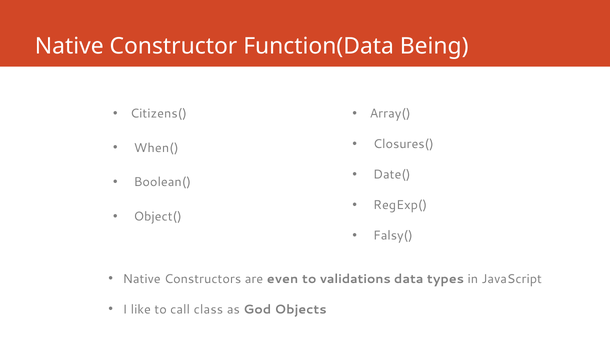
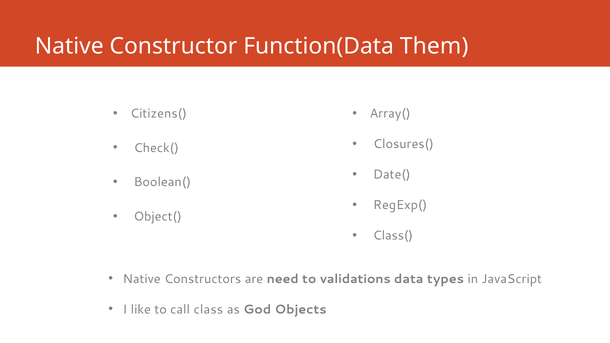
Being: Being -> Them (434, 46)
When(: When( -> Check( (156, 148)
Falsy(: Falsy( -> Class( (393, 236)
even: even -> need (283, 279)
